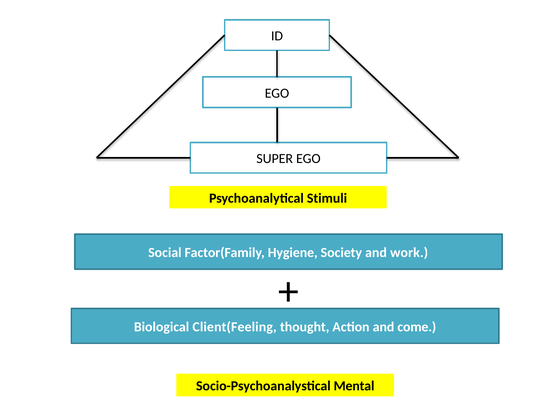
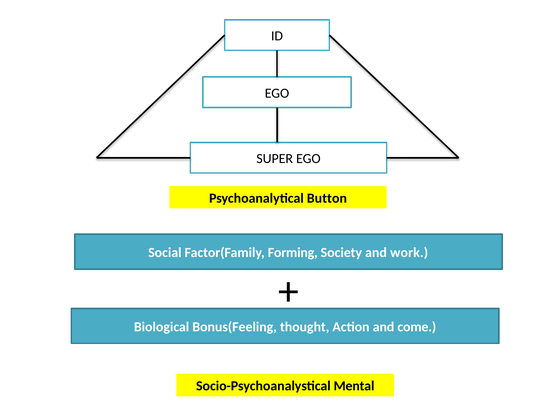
Stimuli: Stimuli -> Button (327, 198)
Hygiene: Hygiene -> Forming (293, 252)
Client(Feeling: Client(Feeling -> Bonus(Feeling (235, 326)
